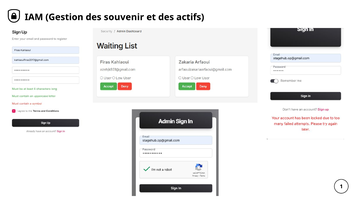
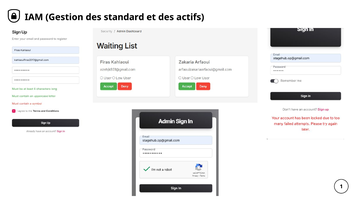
souvenir: souvenir -> standard (124, 17)
